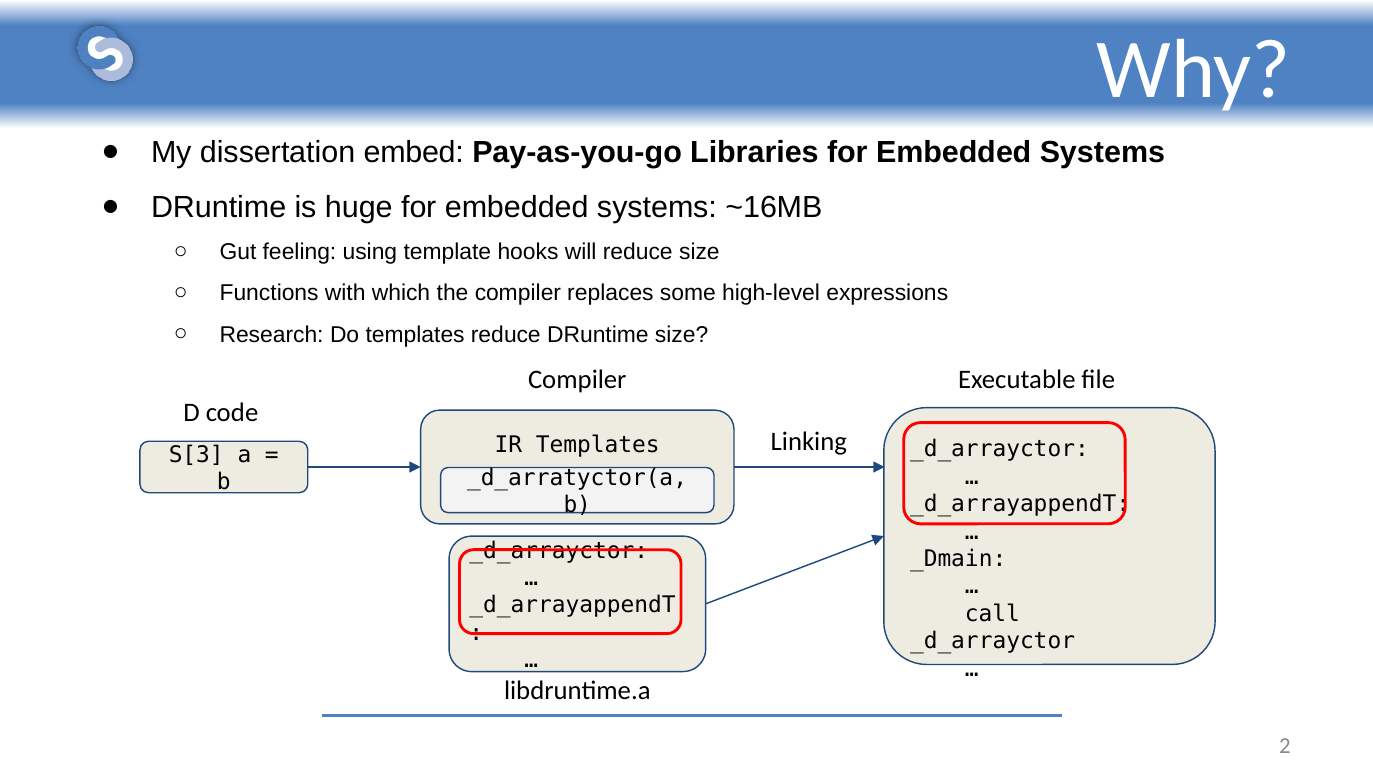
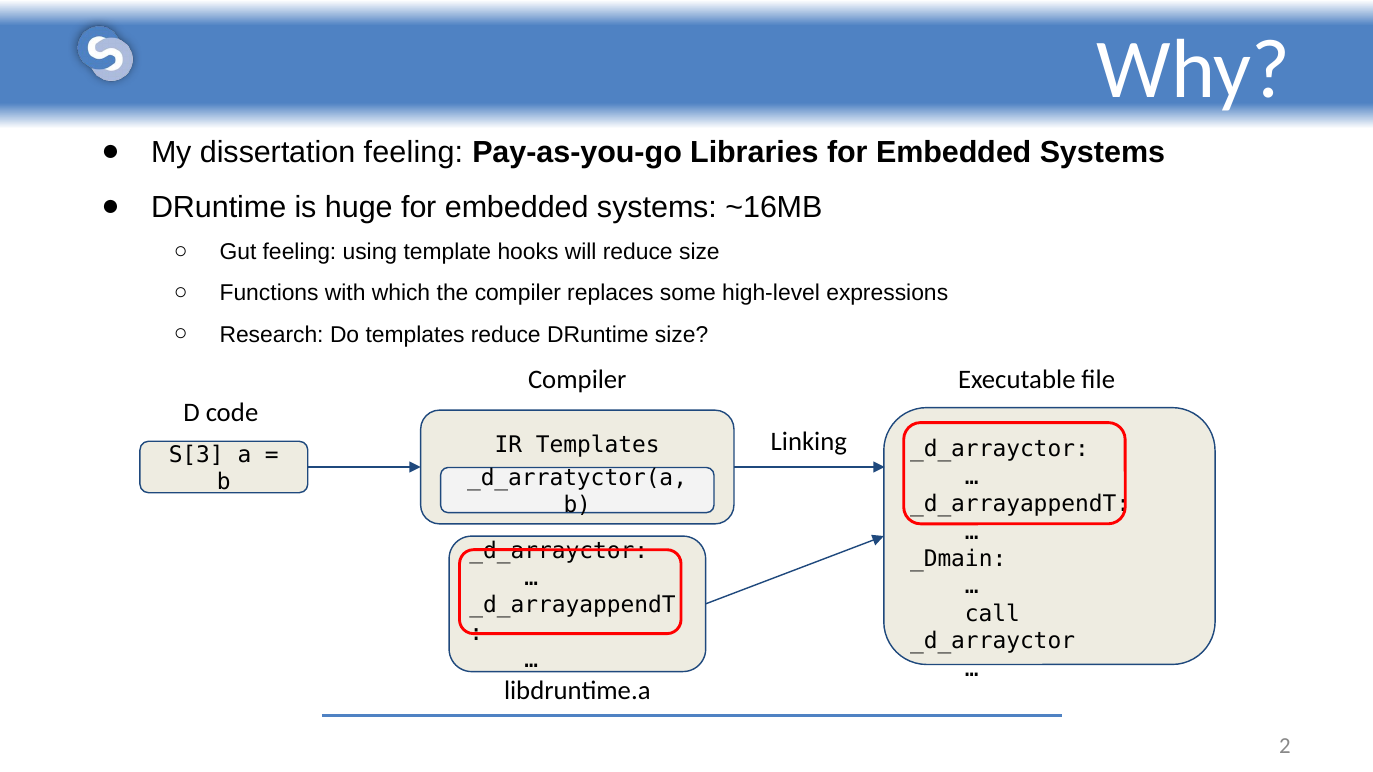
dissertation embed: embed -> feeling (413, 152)
